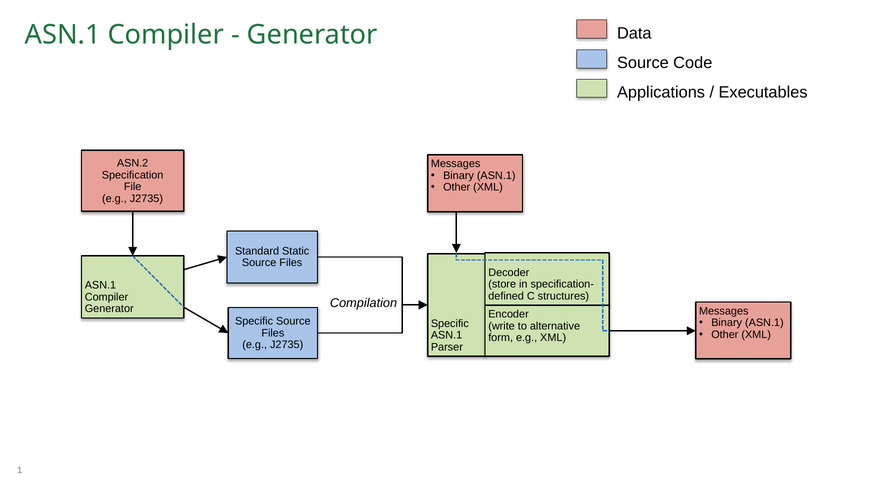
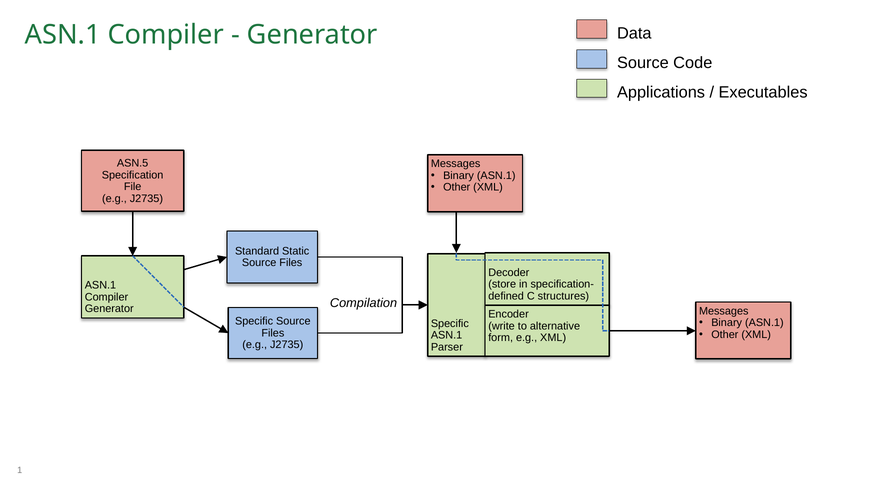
ASN.2: ASN.2 -> ASN.5 (133, 163)
